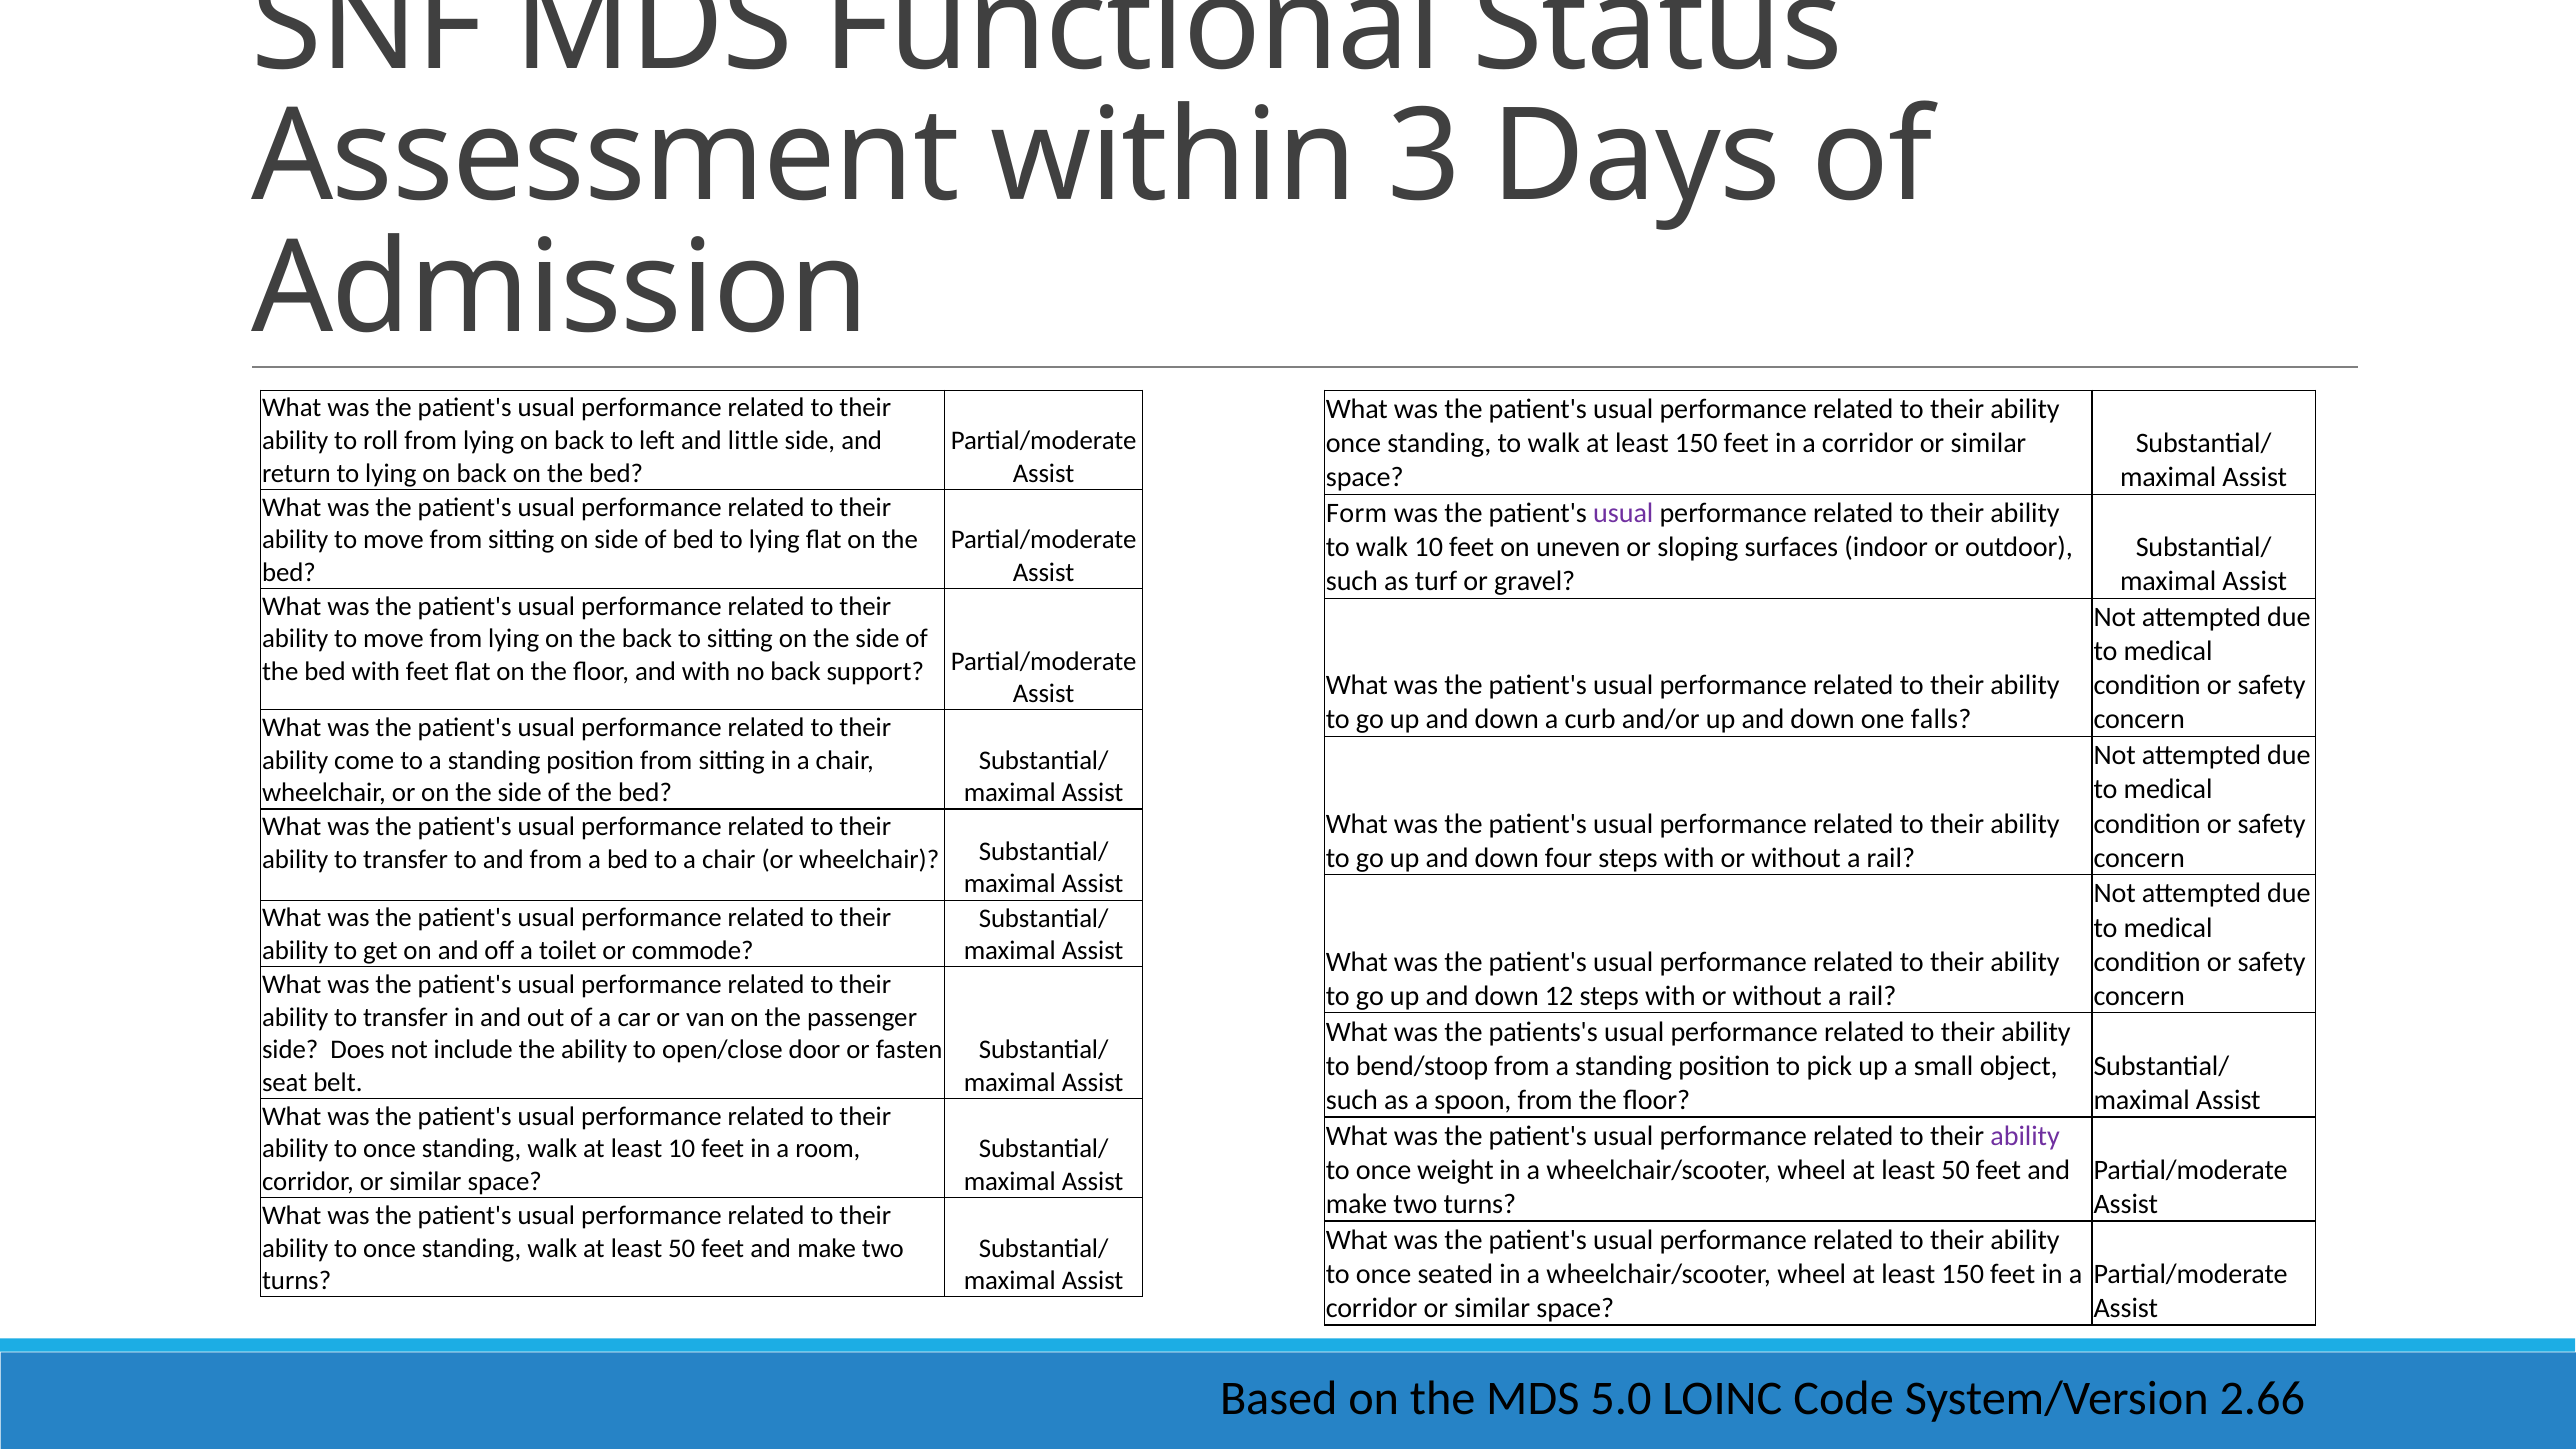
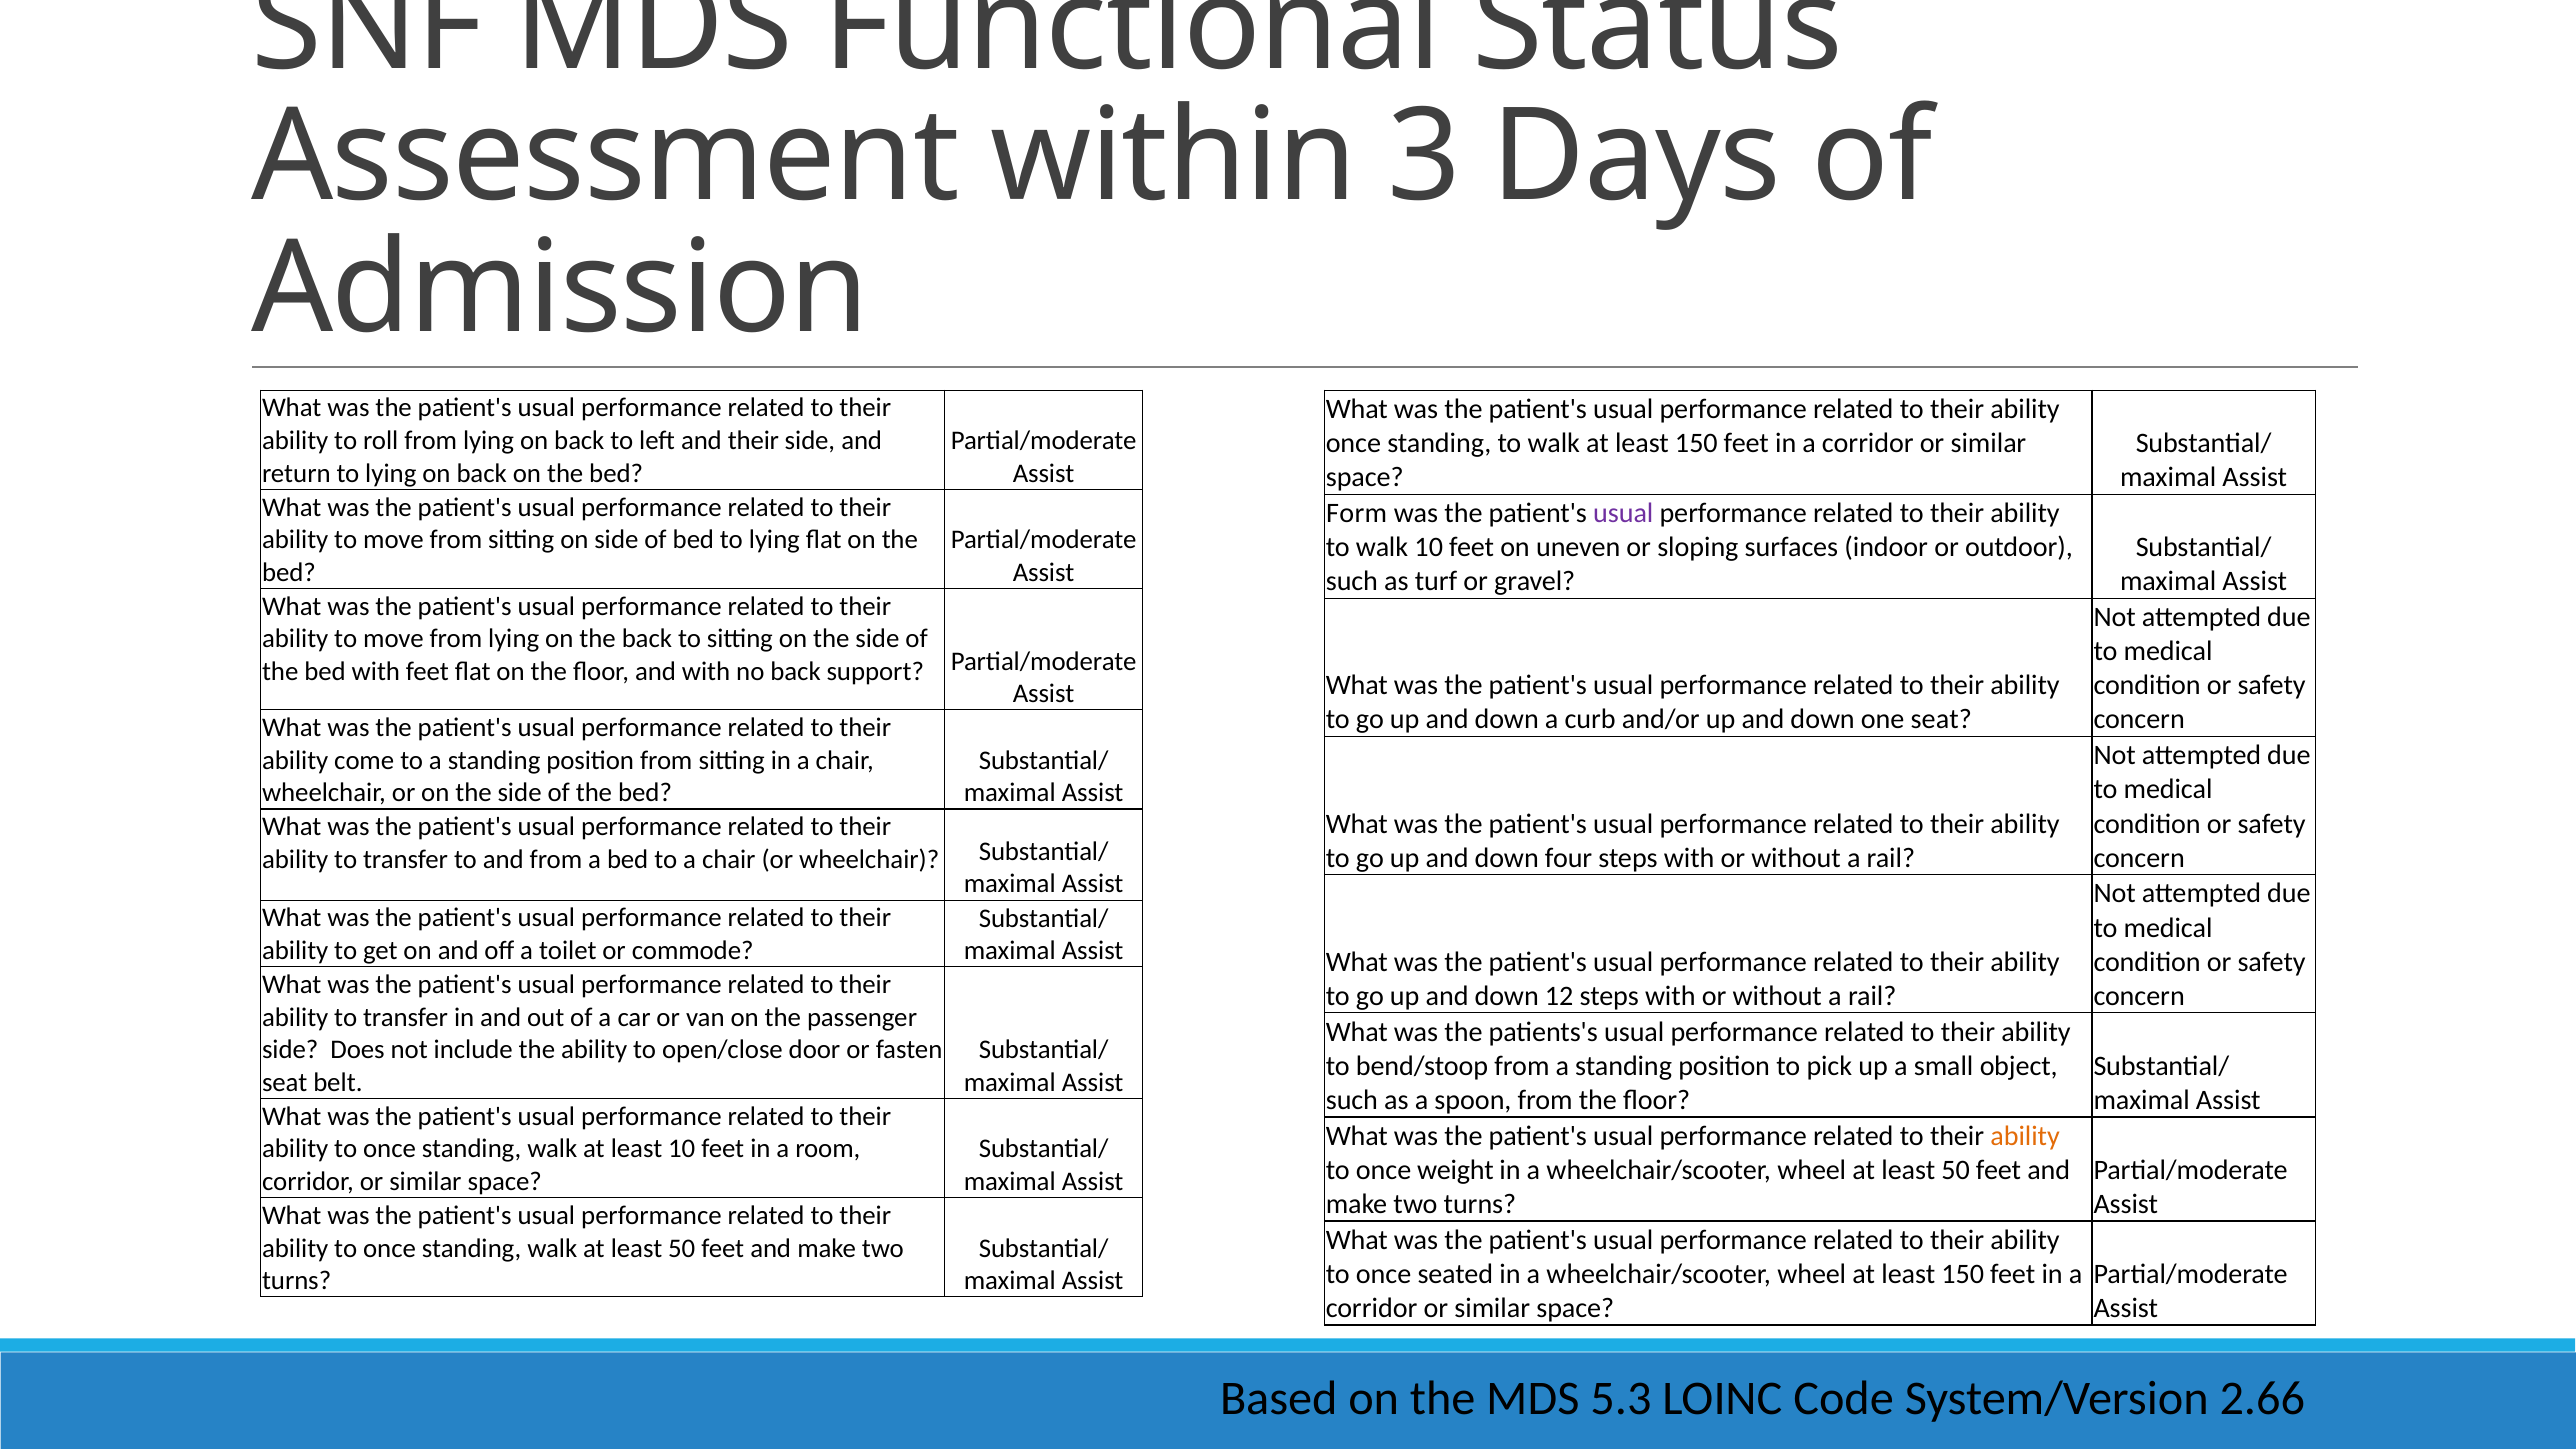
and little: little -> their (754, 441)
one falls: falls -> seat (1941, 720)
ability colour: purple -> orange (2025, 1136)
5.0: 5.0 -> 5.3 (1621, 1399)
